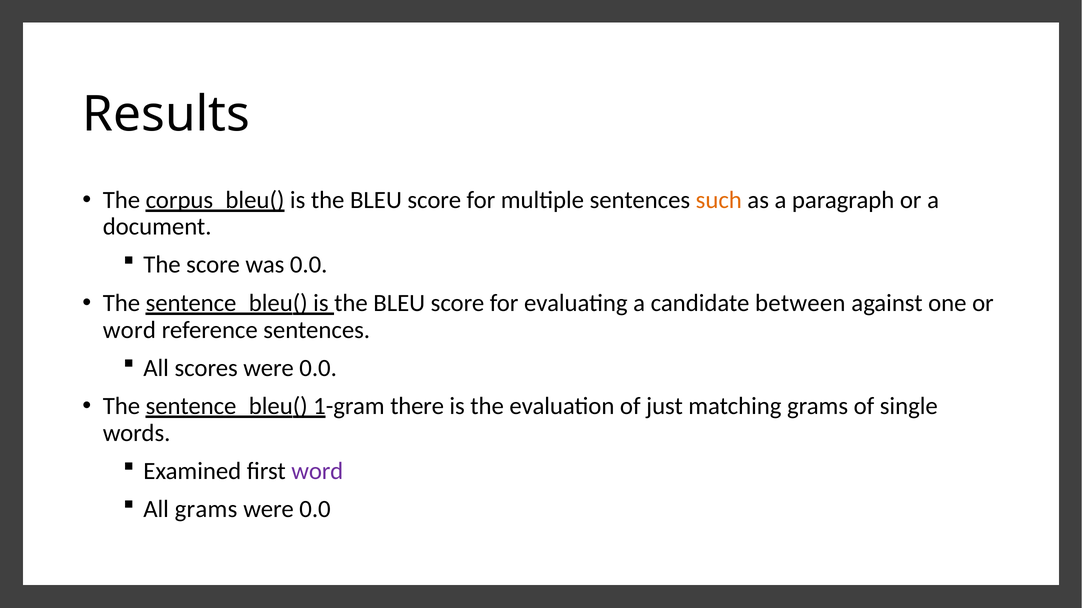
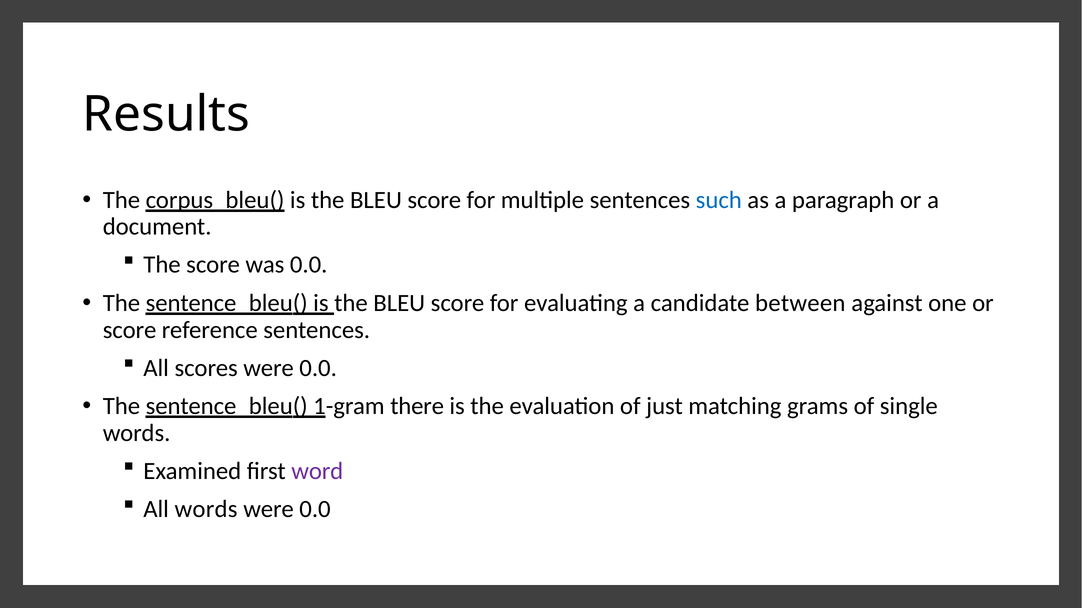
such colour: orange -> blue (719, 200)
word: word -> score (130, 330)
All grams: grams -> words (206, 509)
